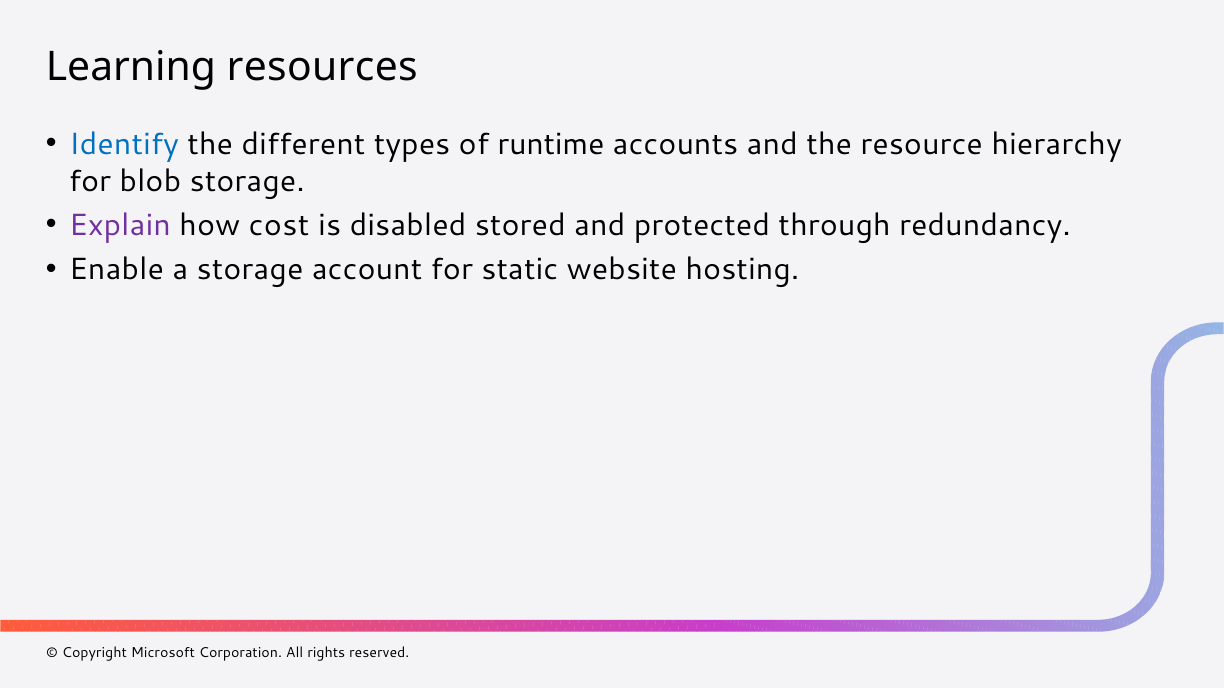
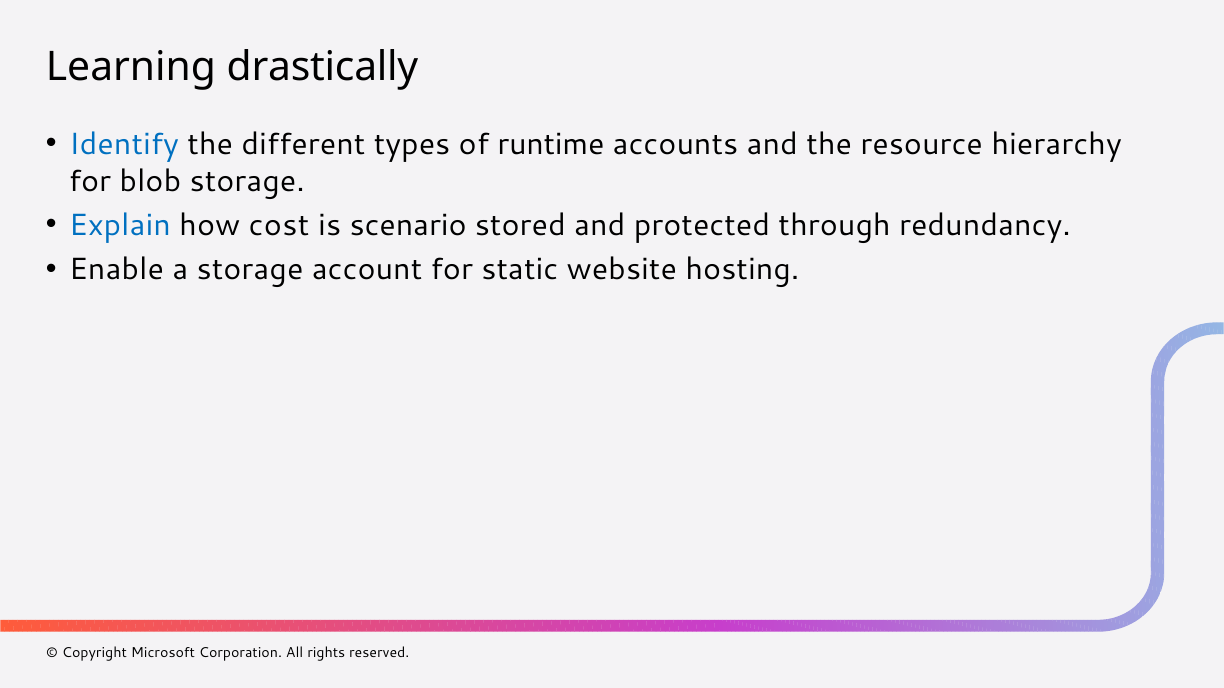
resources: resources -> drastically (323, 67)
Explain colour: purple -> blue (120, 226)
disabled: disabled -> scenario (408, 226)
